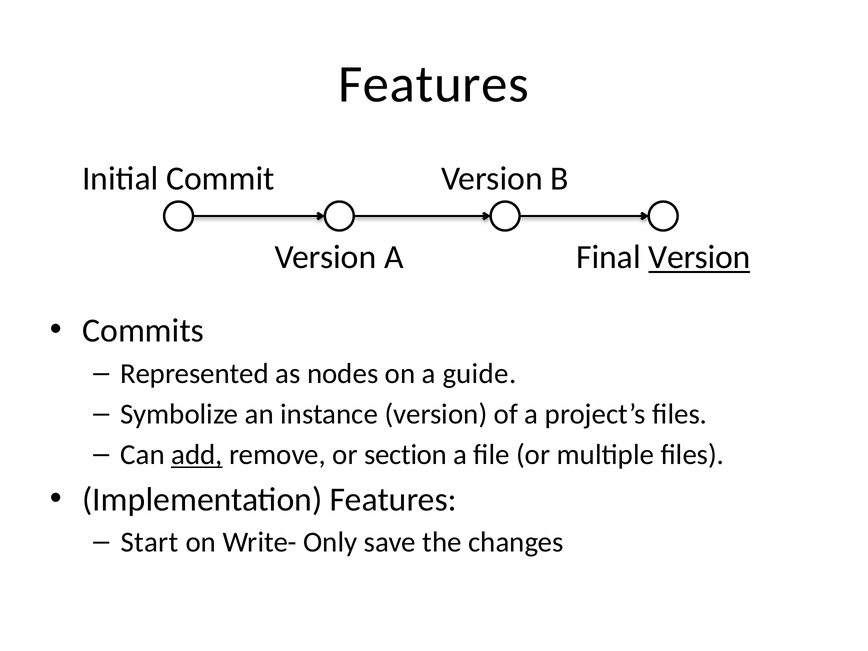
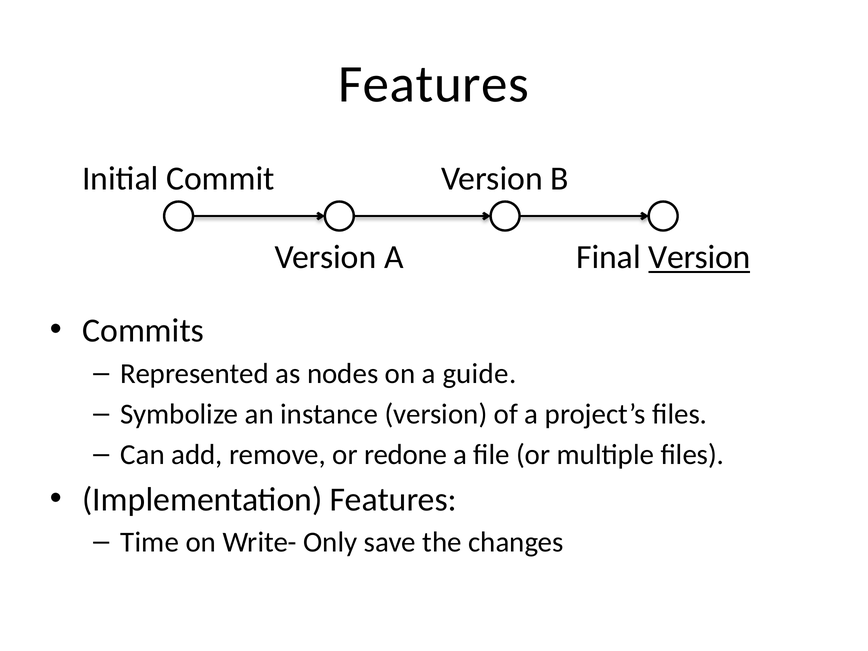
add underline: present -> none (197, 455)
section: section -> redone (406, 455)
Start: Start -> Time (150, 542)
